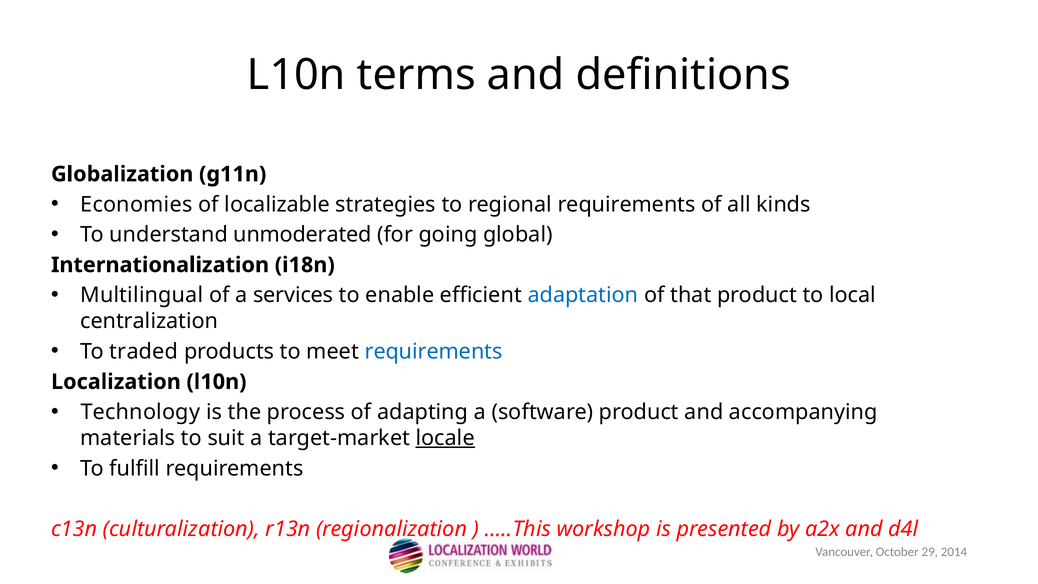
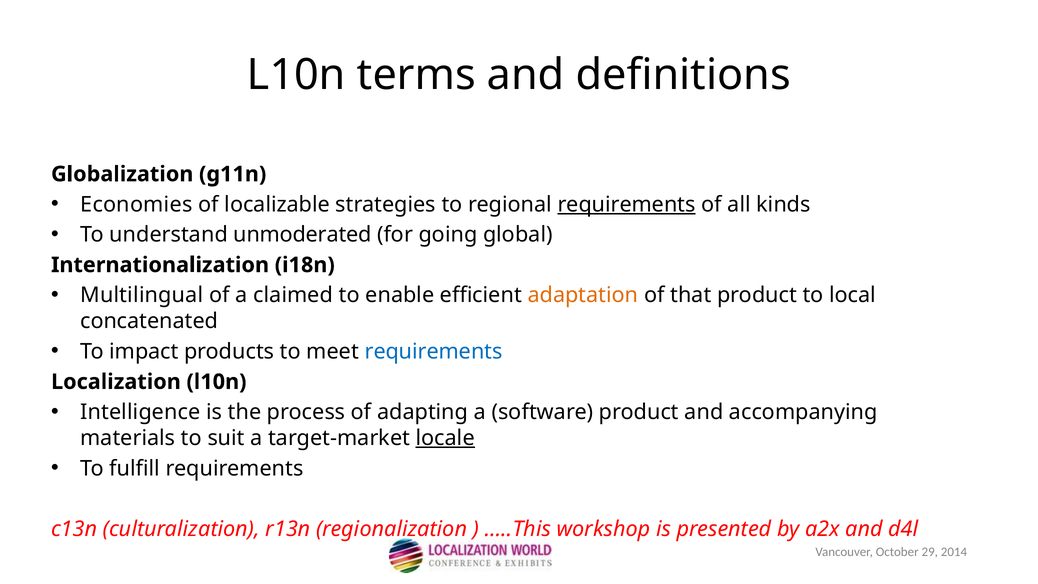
requirements underline: none -> present (627, 204)
services: services -> claimed (293, 295)
adaptation colour: blue -> orange (583, 295)
centralization: centralization -> concatenated (149, 321)
traded: traded -> impact (144, 352)
Technology: Technology -> Intelligence (140, 412)
